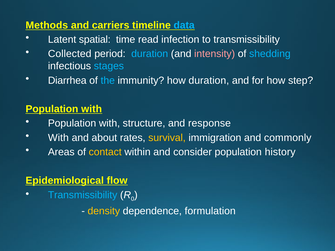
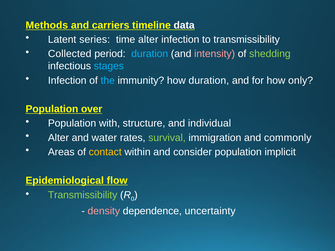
data colour: light blue -> white (184, 25)
spatial: spatial -> series (95, 40)
time read: read -> alter (148, 40)
shedding colour: light blue -> light green (270, 54)
Diarrhea: Diarrhea -> Infection (67, 80)
step: step -> only (301, 80)
with: with -> over (92, 109)
response: response -> individual (209, 123)
With: With -> Alter (58, 138)
about: about -> water (104, 138)
survival colour: yellow -> light green (167, 138)
history: history -> implicit (280, 152)
Transmissibility colour: light blue -> light green (83, 195)
density colour: yellow -> pink (104, 211)
formulation: formulation -> uncertainty (210, 211)
